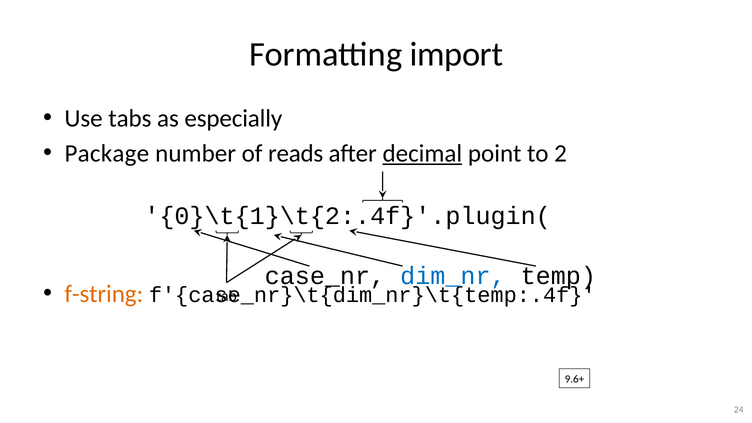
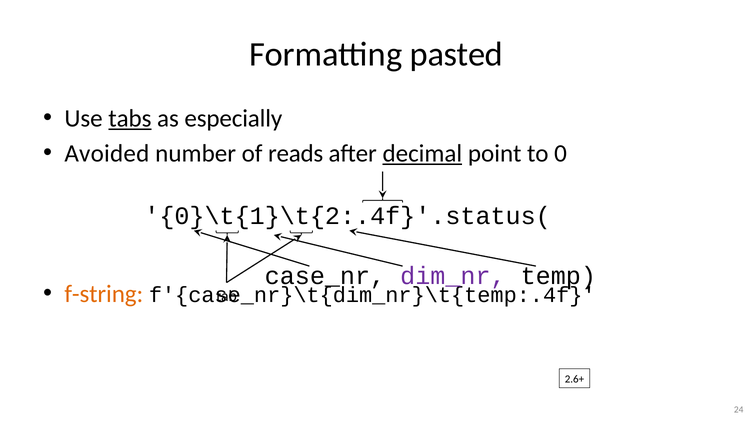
import: import -> pasted (456, 55)
tabs underline: none -> present (130, 118)
Package: Package -> Avoided (107, 153)
2: 2 -> 0 (561, 153)
0}\t{1}\t{2:.4f}'.plugin(: 0}\t{1}\t{2:.4f}'.plugin( -> 0}\t{1}\t{2:.4f}'.status( (348, 216)
dim_nr colour: blue -> purple (453, 276)
9.6+: 9.6+ -> 2.6+ (574, 379)
